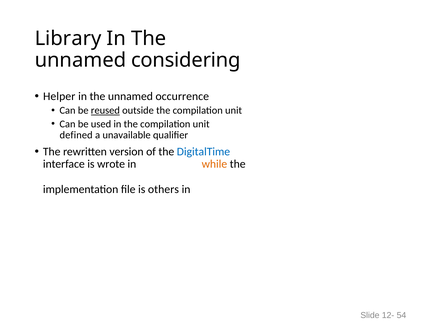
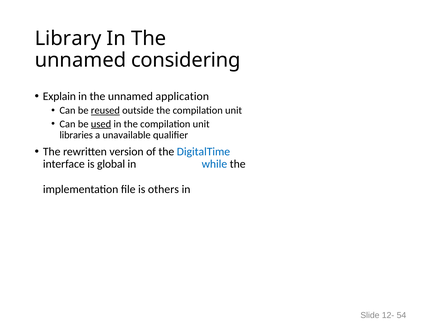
Helper: Helper -> Explain (59, 96)
occurrence: occurrence -> application (182, 96)
used underline: none -> present (101, 124)
defined: defined -> libraries (76, 135)
wrote: wrote -> global (111, 165)
while colour: orange -> blue (214, 165)
